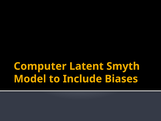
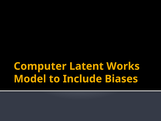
Smyth: Smyth -> Works (123, 66)
